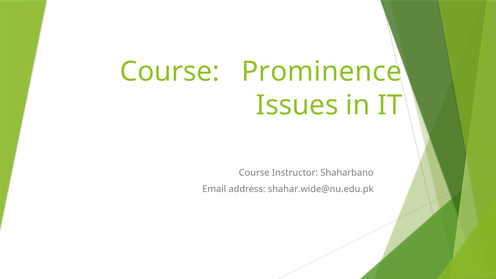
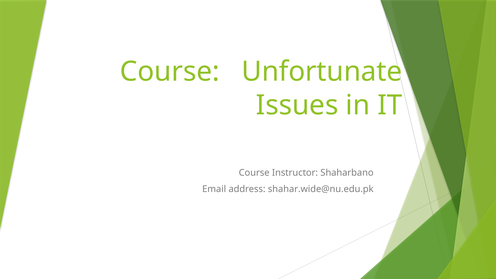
Prominence: Prominence -> Unfortunate (322, 72)
